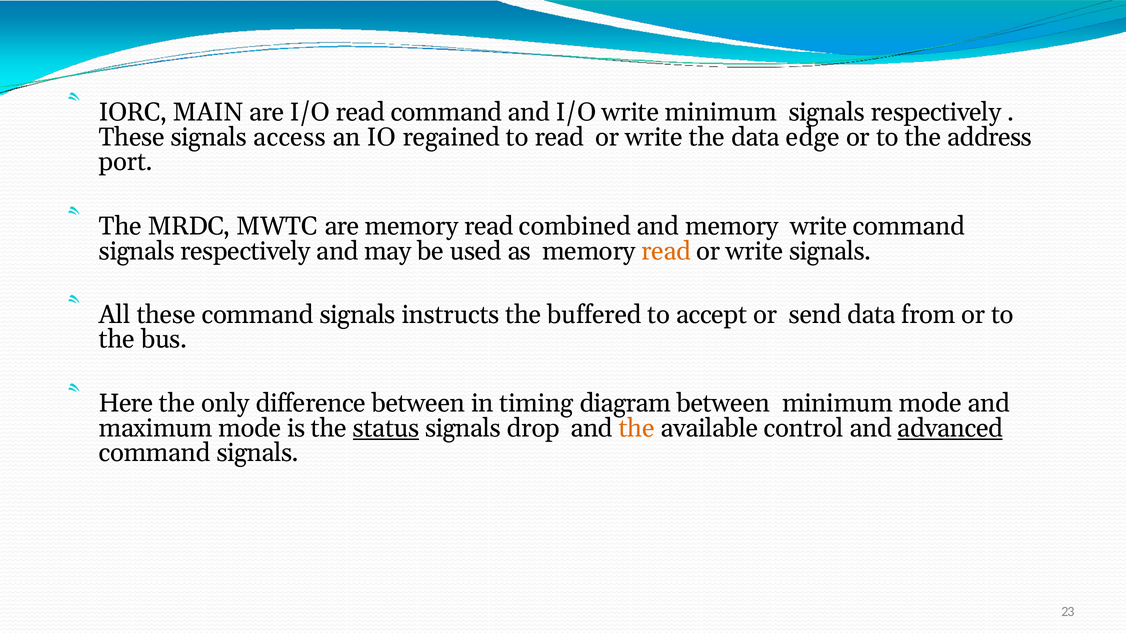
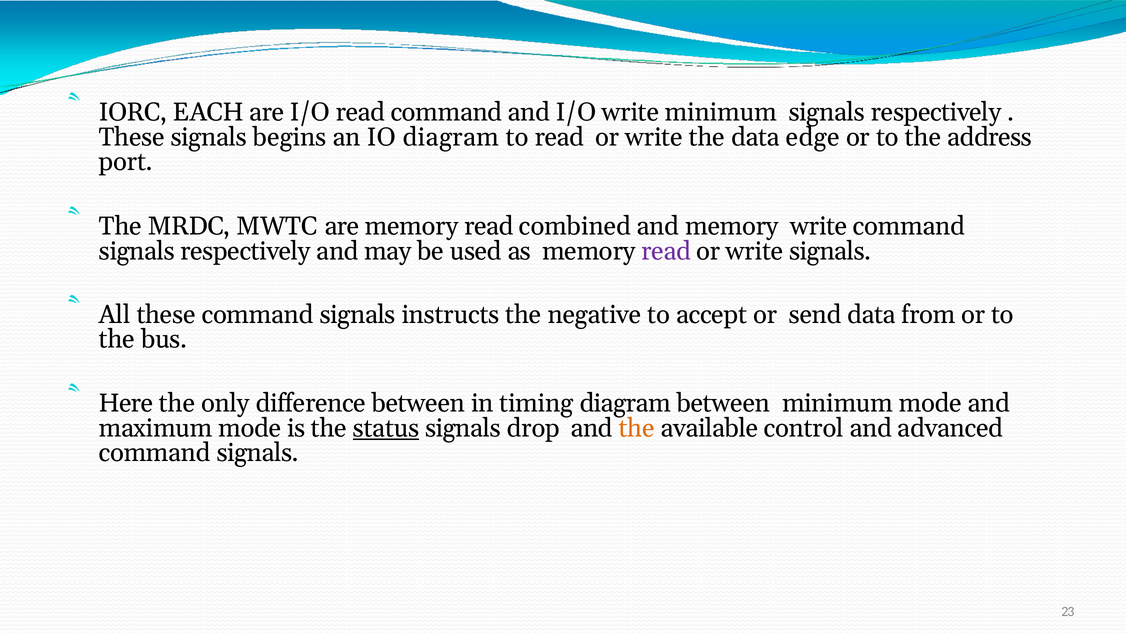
MAIN: MAIN -> EACH (208, 113)
access: access -> begins (290, 137)
IO regained: regained -> diagram (451, 137)
read colour: orange -> purple (666, 251)
buffered: buffered -> negative (595, 315)
advanced underline: present -> none (950, 428)
